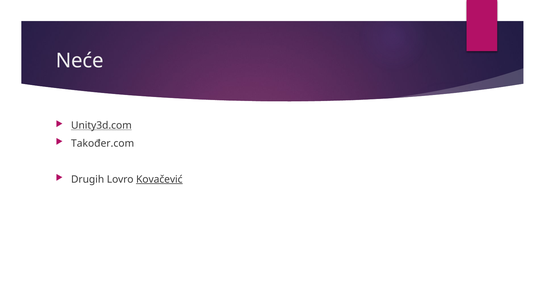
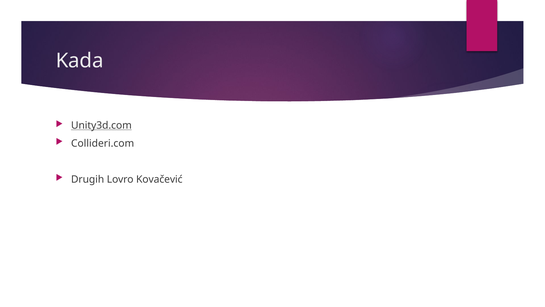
Neće: Neće -> Kada (80, 61)
Također.com: Također.com -> Collideri.com (103, 143)
Kovačević underline: present -> none (159, 179)
